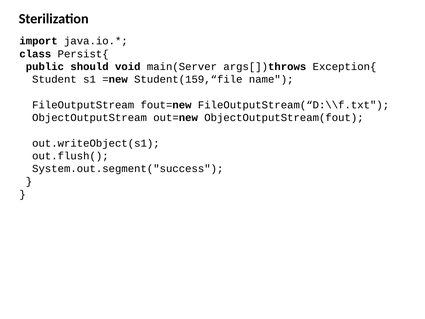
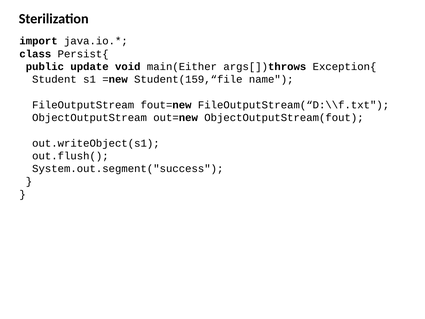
should: should -> update (90, 67)
main(Server: main(Server -> main(Either (182, 67)
